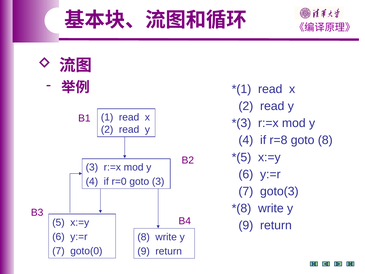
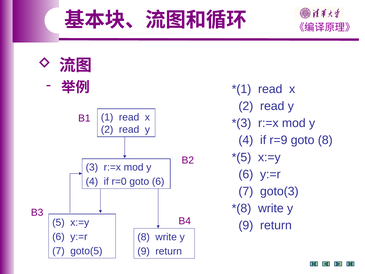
r=8: r=8 -> r=9 (278, 140)
goto 3: 3 -> 6 (158, 181)
goto(0: goto(0 -> goto(5 (86, 251)
